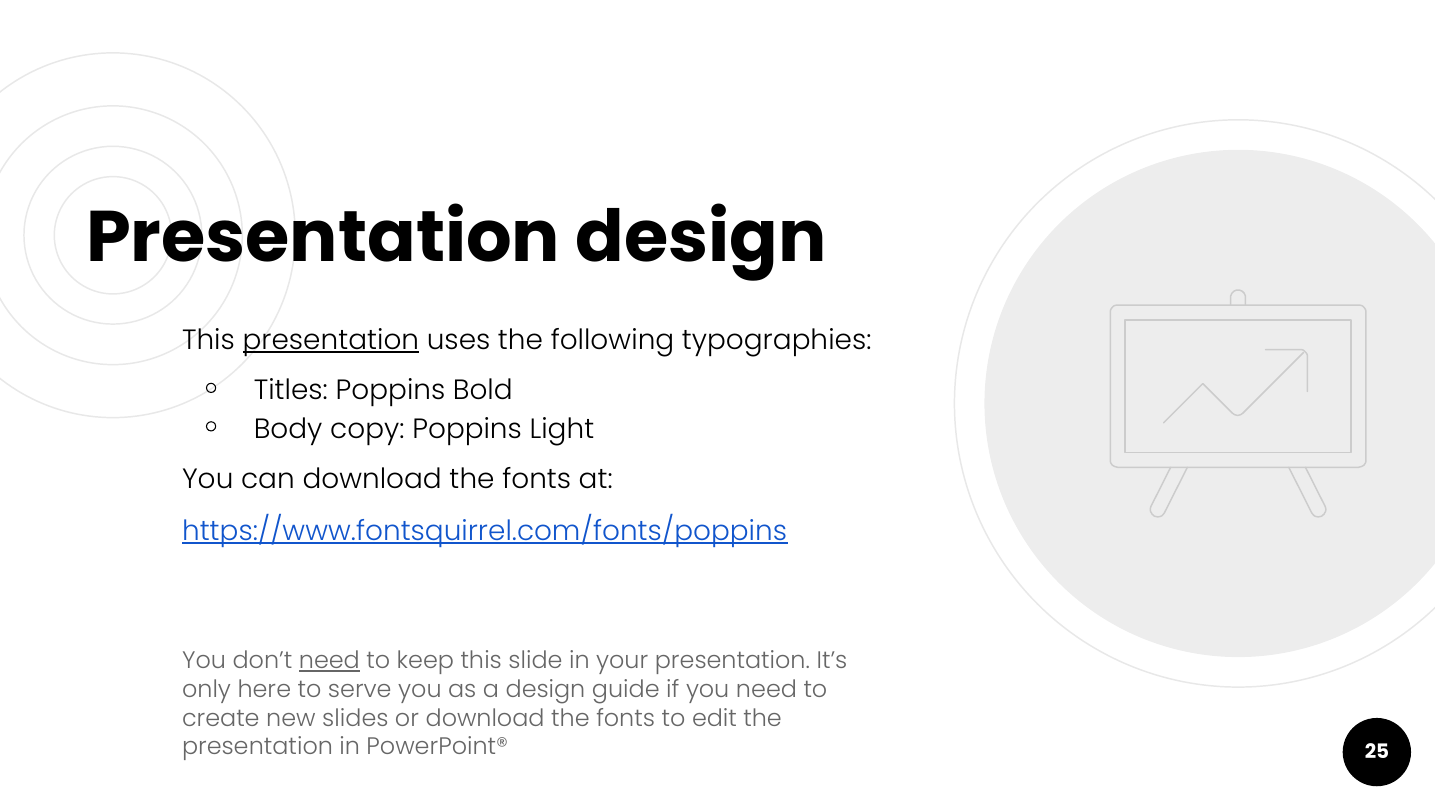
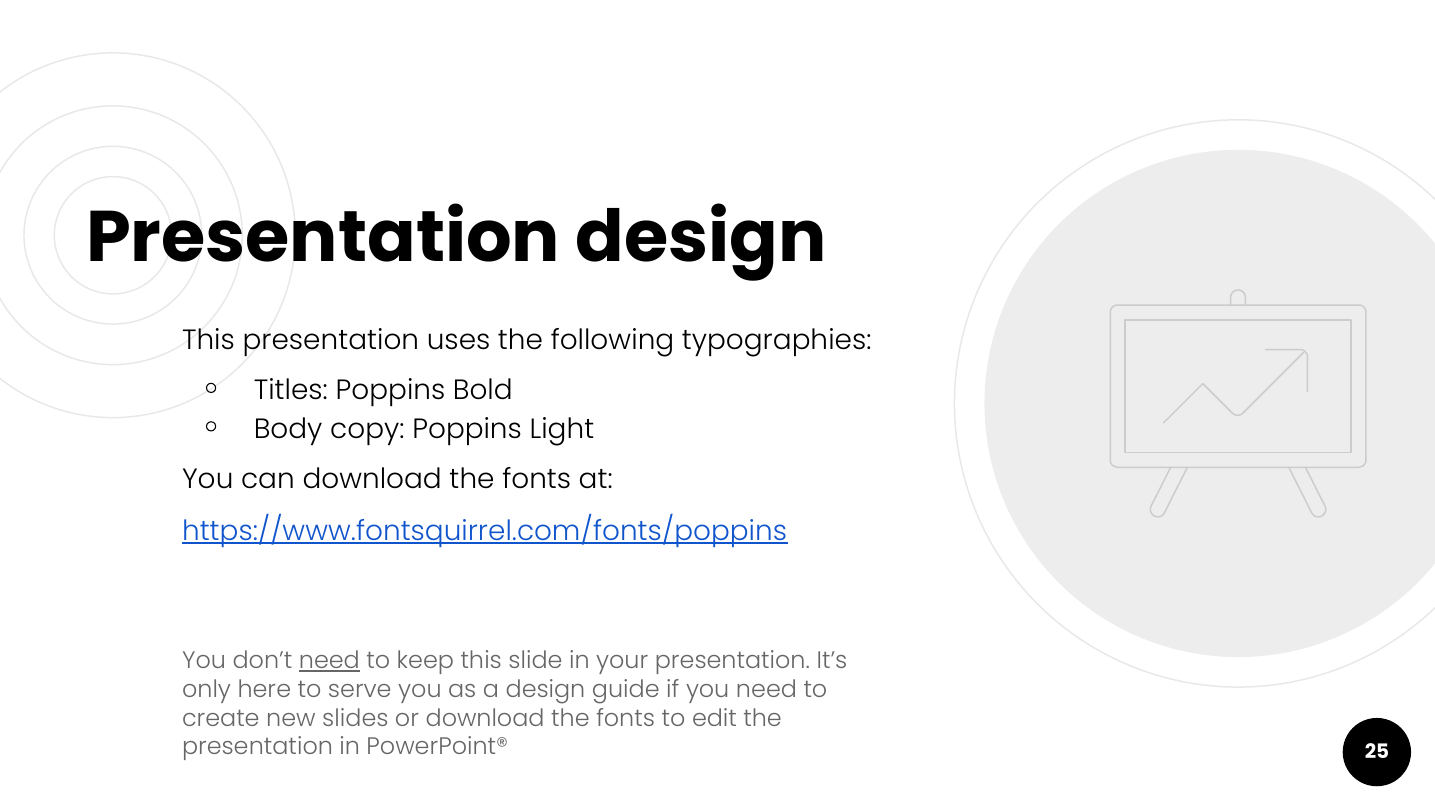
presentation underline: present -> none (331, 340)
